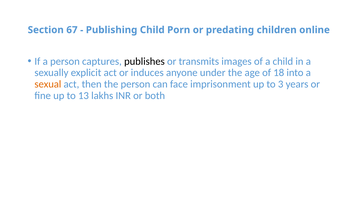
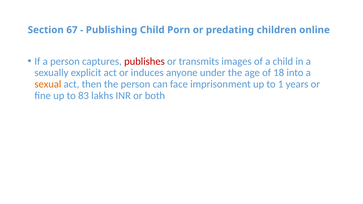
publishes colour: black -> red (144, 61)
3: 3 -> 1 (281, 84)
13: 13 -> 83 (83, 96)
